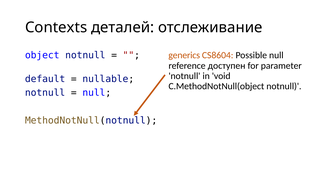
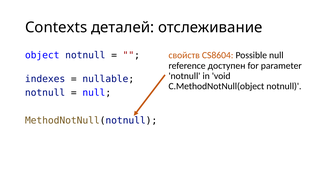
generics: generics -> свойств (184, 55)
default: default -> indexes (45, 79)
